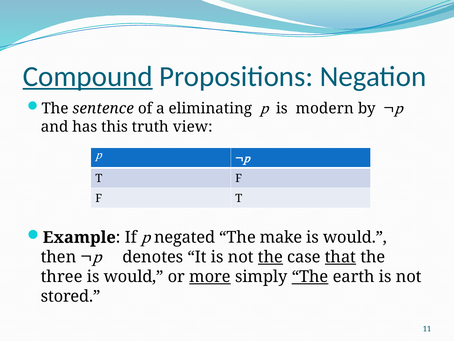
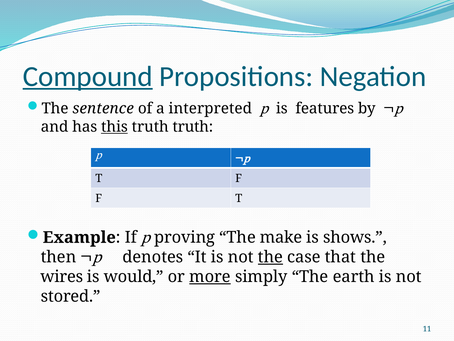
eliminating: eliminating -> interpreted (210, 108)
modern: modern -> features (325, 108)
this underline: none -> present (114, 127)
truth view: view -> truth (193, 127)
negated: negated -> proving (185, 237)
would: would -> shows (355, 237)
that underline: present -> none (340, 257)
three: three -> wires (62, 276)
The underline: present -> none (310, 276)
